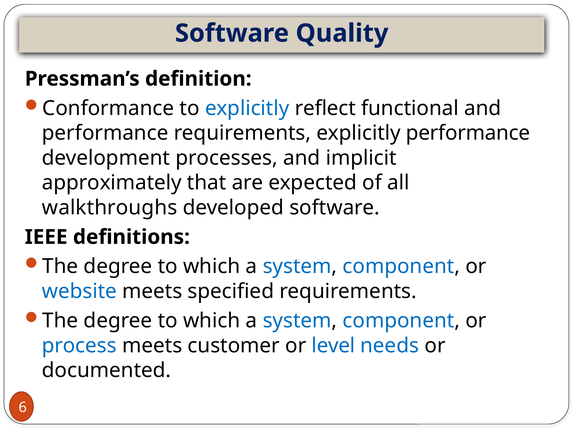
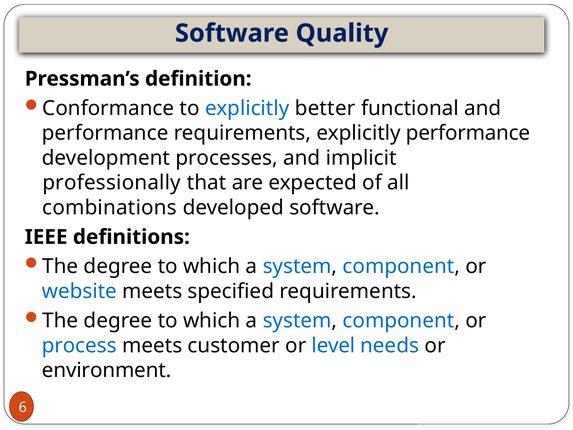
reflect: reflect -> better (325, 108)
approximately: approximately -> professionally (112, 183)
walkthroughs: walkthroughs -> combinations (110, 207)
documented: documented -> environment (107, 370)
